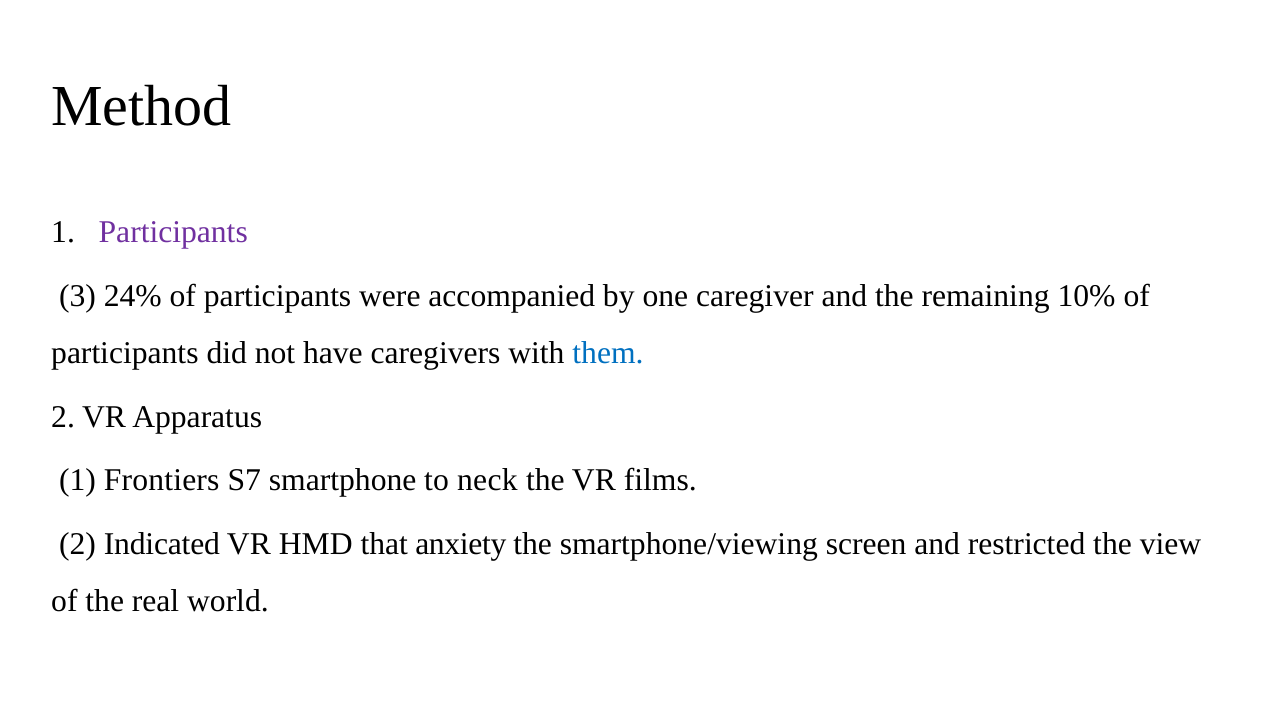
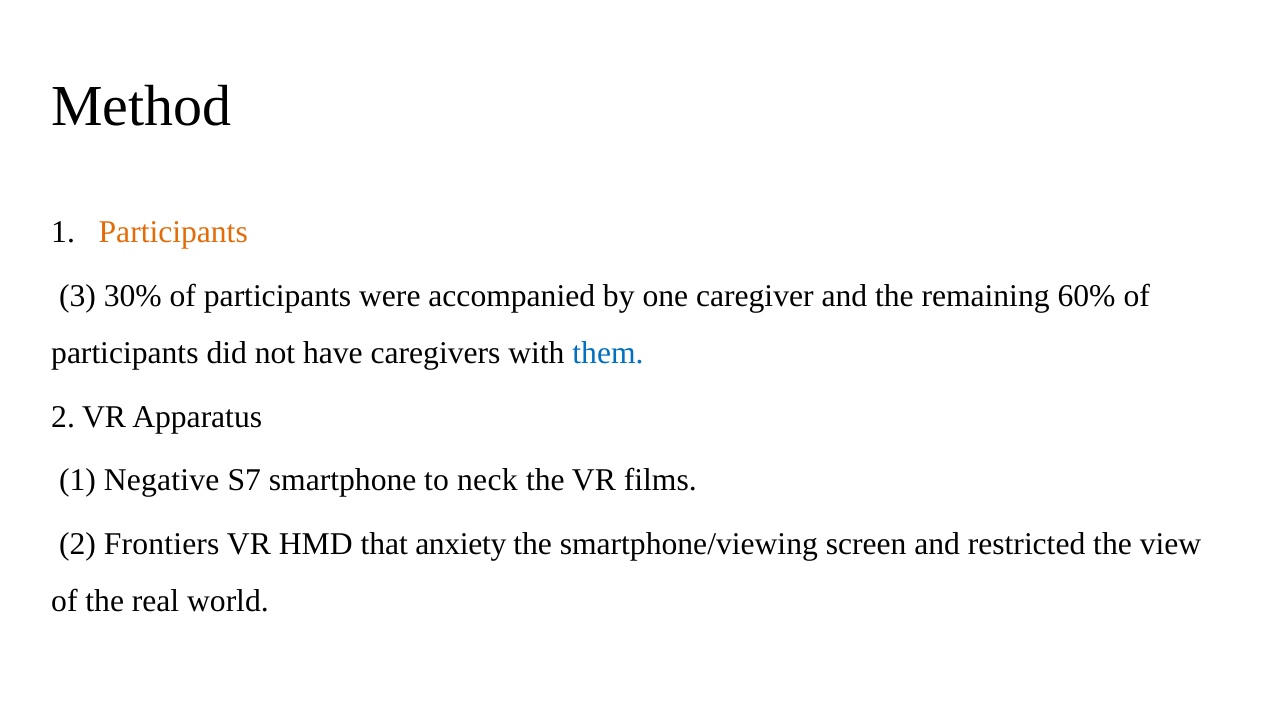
Participants colour: purple -> orange (173, 232)
24%: 24% -> 30% (133, 296)
10%: 10% -> 60% (1087, 296)
Frontiers: Frontiers -> Negative (162, 480)
Indicated: Indicated -> Frontiers (162, 543)
